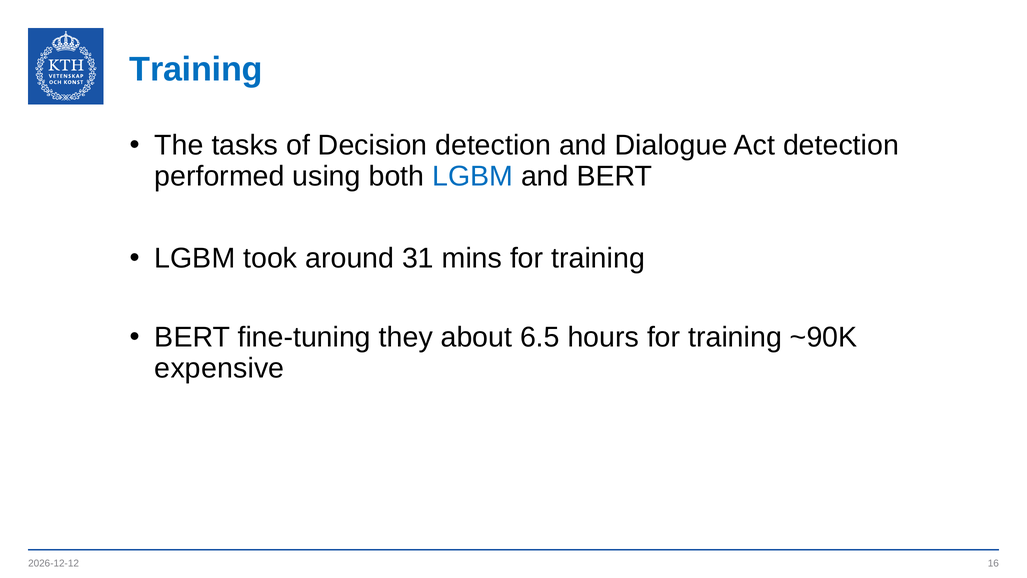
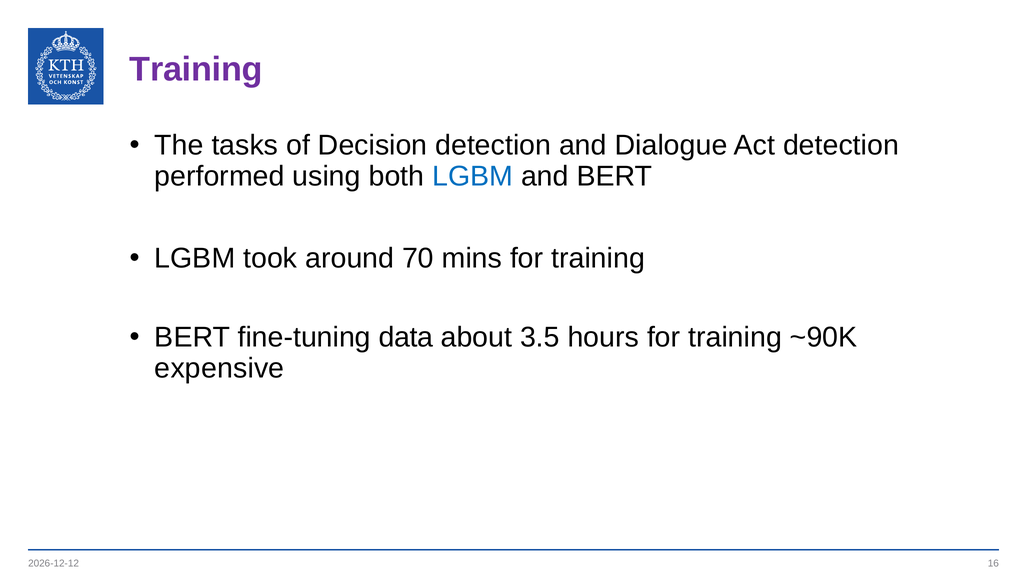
Training colour: blue -> purple (196, 69)
31: 31 -> 70 (418, 258)
they: they -> data (406, 337)
6.5: 6.5 -> 3.5 (540, 337)
